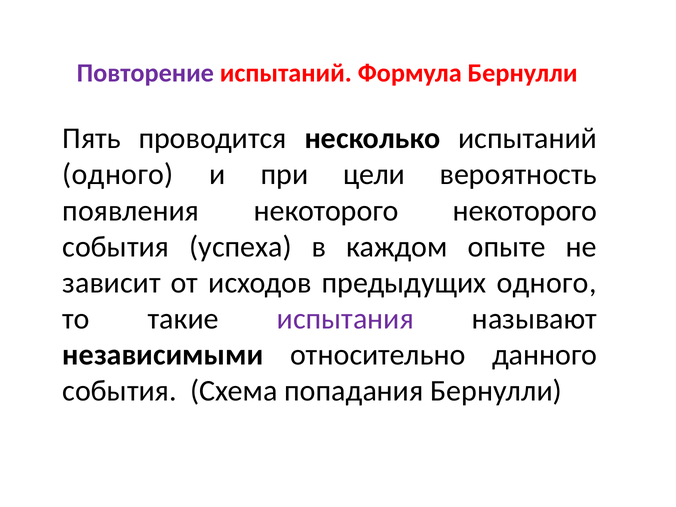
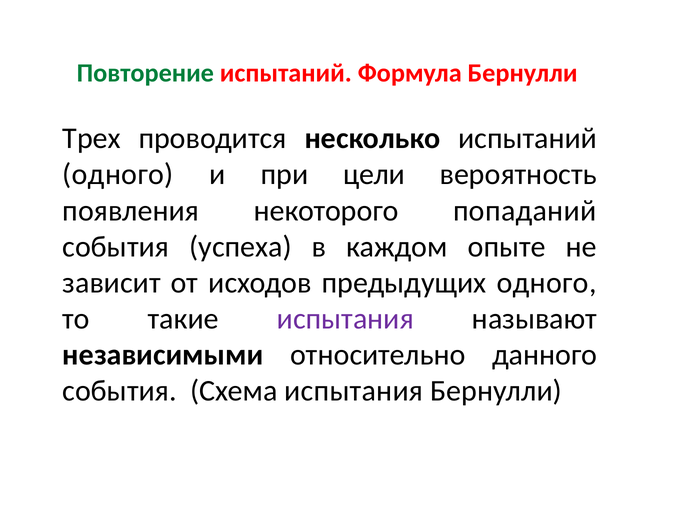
Повторение colour: purple -> green (145, 73)
Пять: Пять -> Трех (92, 139)
некоторого некоторого: некоторого -> попаданий (525, 211)
Схема попадания: попадания -> испытания (354, 391)
